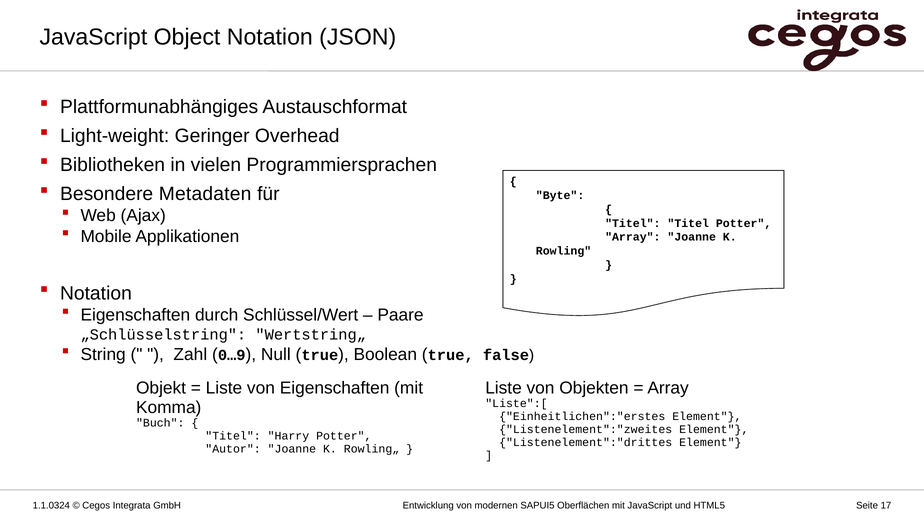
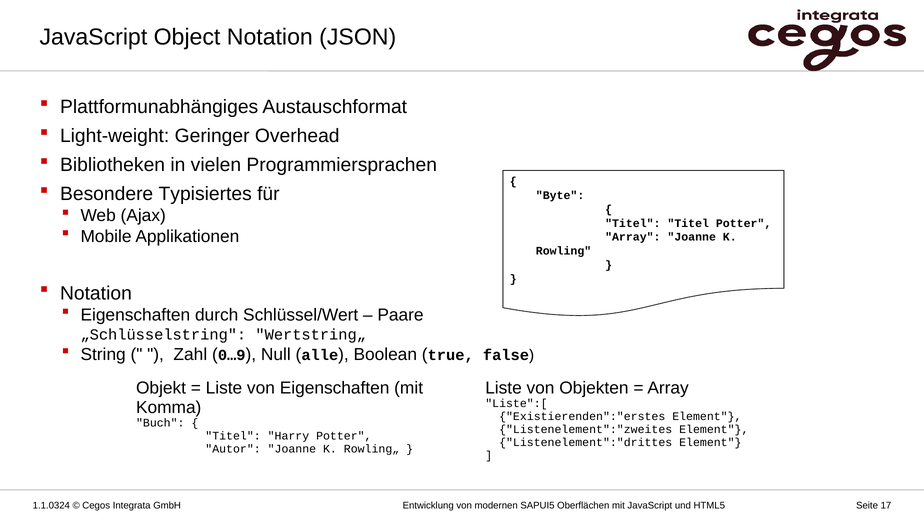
Metadaten: Metadaten -> Typisiertes (205, 194)
true: true -> alle (320, 355)
Einheitlichen":"erstes: Einheitlichen":"erstes -> Existierenden":"erstes (582, 416)
